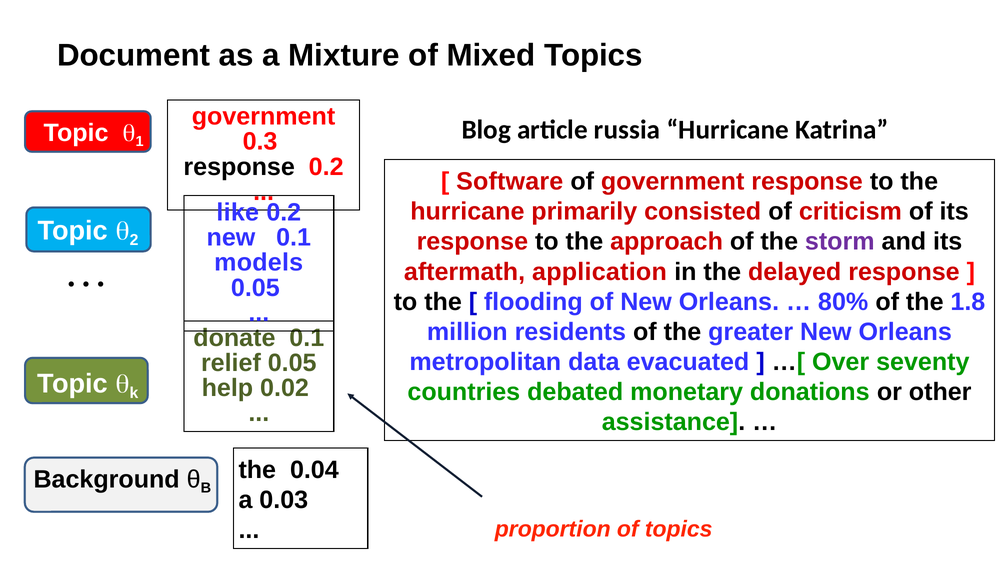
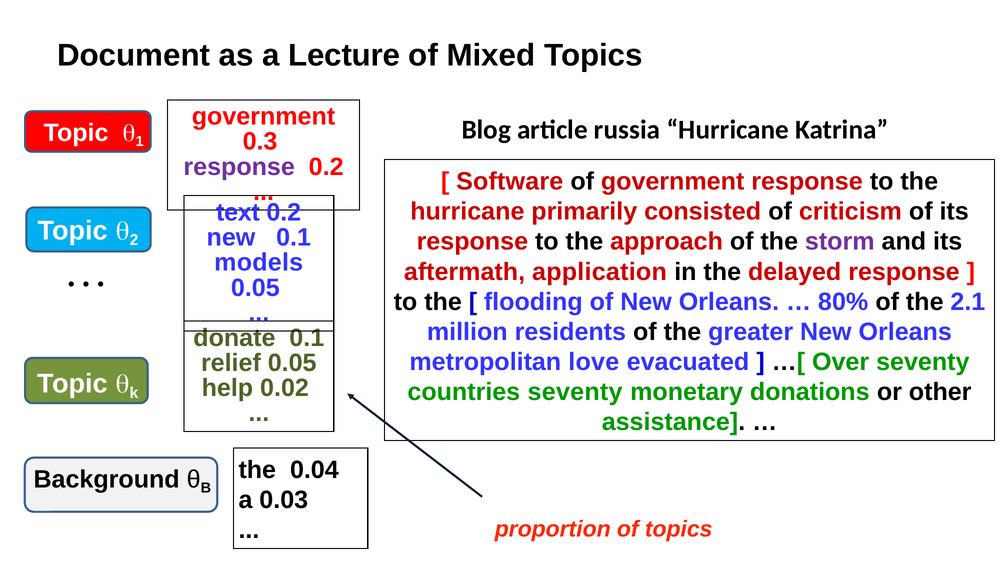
Mixture: Mixture -> Lecture (344, 56)
response colour: black -> purple (239, 167)
like: like -> text (238, 213)
1.8: 1.8 -> 2.1 (968, 302)
data: data -> love (594, 362)
countries debated: debated -> seventy (575, 392)
